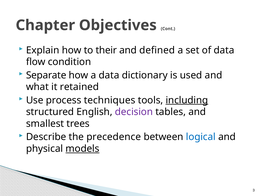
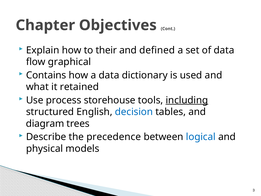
condition: condition -> graphical (69, 62)
Separate: Separate -> Contains (46, 75)
techniques: techniques -> storehouse (110, 100)
decision colour: purple -> blue (134, 112)
smallest: smallest -> diagram (45, 124)
models underline: present -> none (82, 149)
